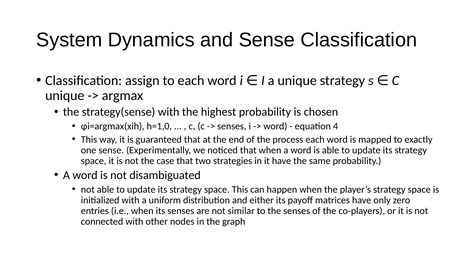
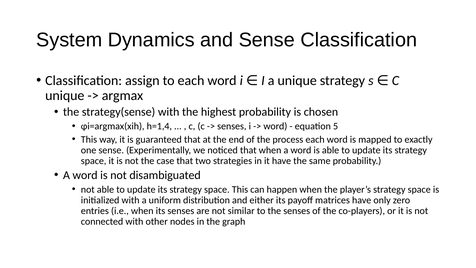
h=1,0: h=1,0 -> h=1,4 (159, 126)
4: 4 -> 5 (336, 126)
